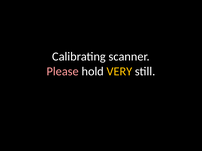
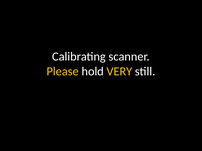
Please colour: pink -> yellow (63, 72)
